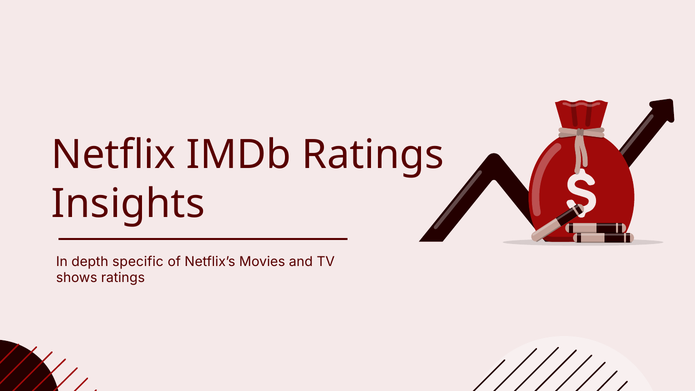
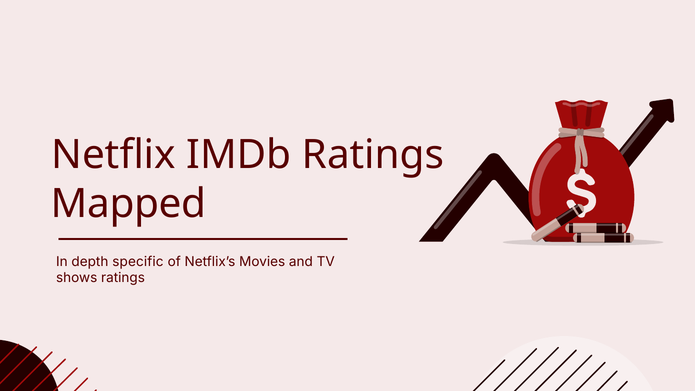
Insights: Insights -> Mapped (129, 204)
